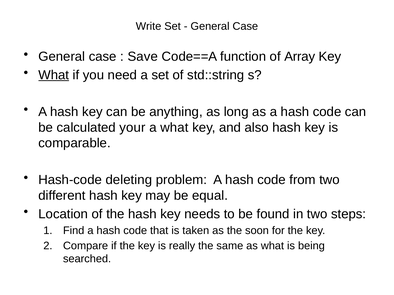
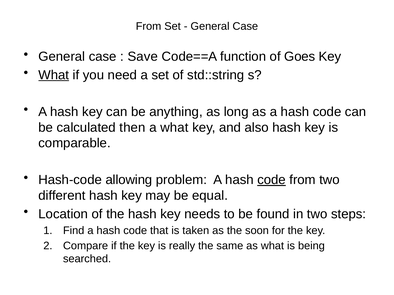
Write: Write -> From (149, 26)
Array: Array -> Goes (300, 57)
your: your -> then (132, 128)
deleting: deleting -> allowing (129, 180)
code underline: none -> present (272, 180)
